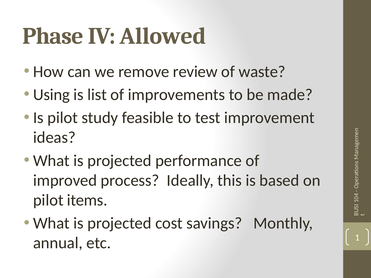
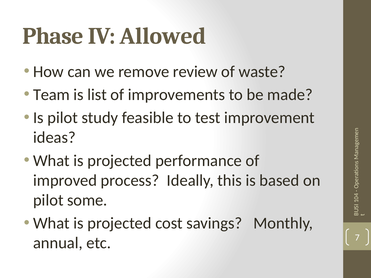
Using: Using -> Team (51, 95)
items: items -> some (87, 200)
etc 1: 1 -> 7 (357, 238)
